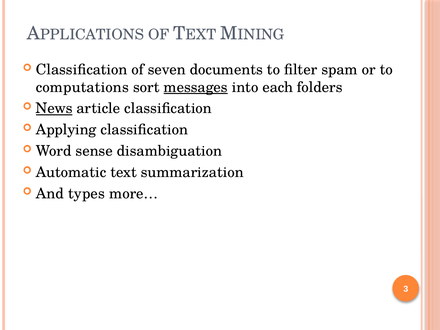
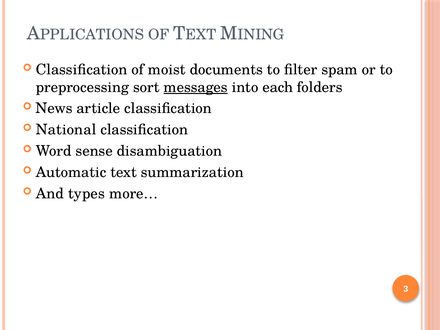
seven: seven -> moist (167, 70)
computations: computations -> preprocessing (82, 87)
News underline: present -> none (54, 108)
Applying: Applying -> National (66, 130)
